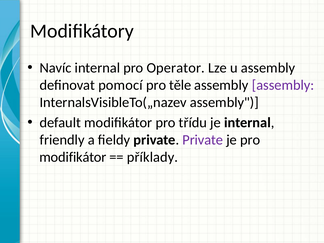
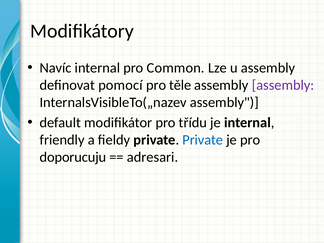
Operator: Operator -> Common (176, 68)
Private colour: purple -> blue (203, 140)
modifikátor: modifikátor -> doporucuju (73, 157)
příklady: příklady -> adresari (153, 157)
